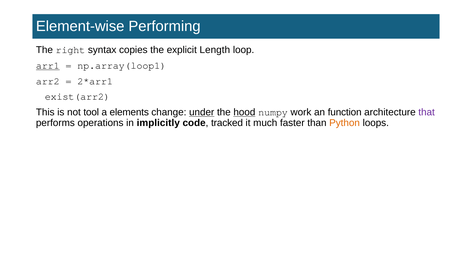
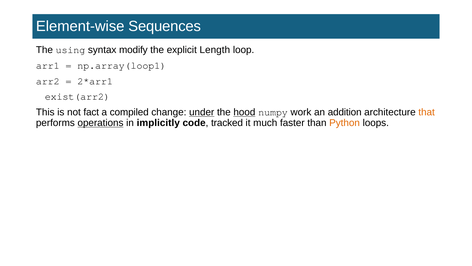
Performing: Performing -> Sequences (165, 26)
right: right -> using (70, 50)
copies: copies -> modify (133, 50)
arr1 underline: present -> none (48, 65)
tool: tool -> fact (91, 112)
elements: elements -> compiled (129, 112)
function: function -> addition (345, 112)
that colour: purple -> orange (427, 112)
operations underline: none -> present (101, 123)
